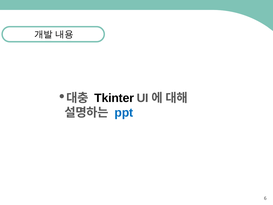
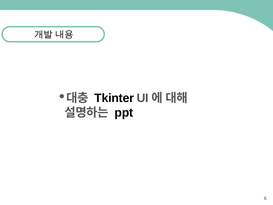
ppt colour: blue -> black (124, 112)
